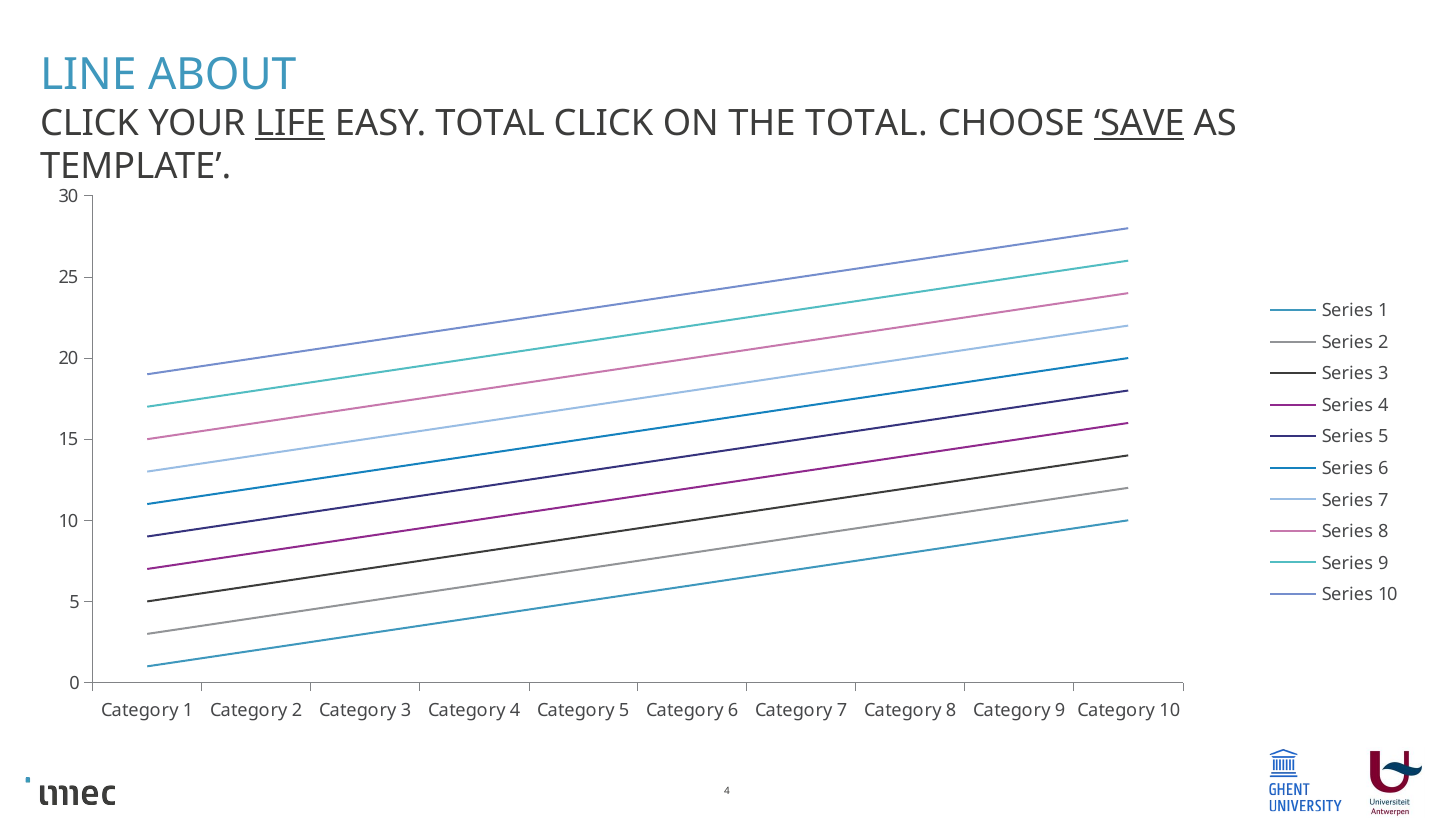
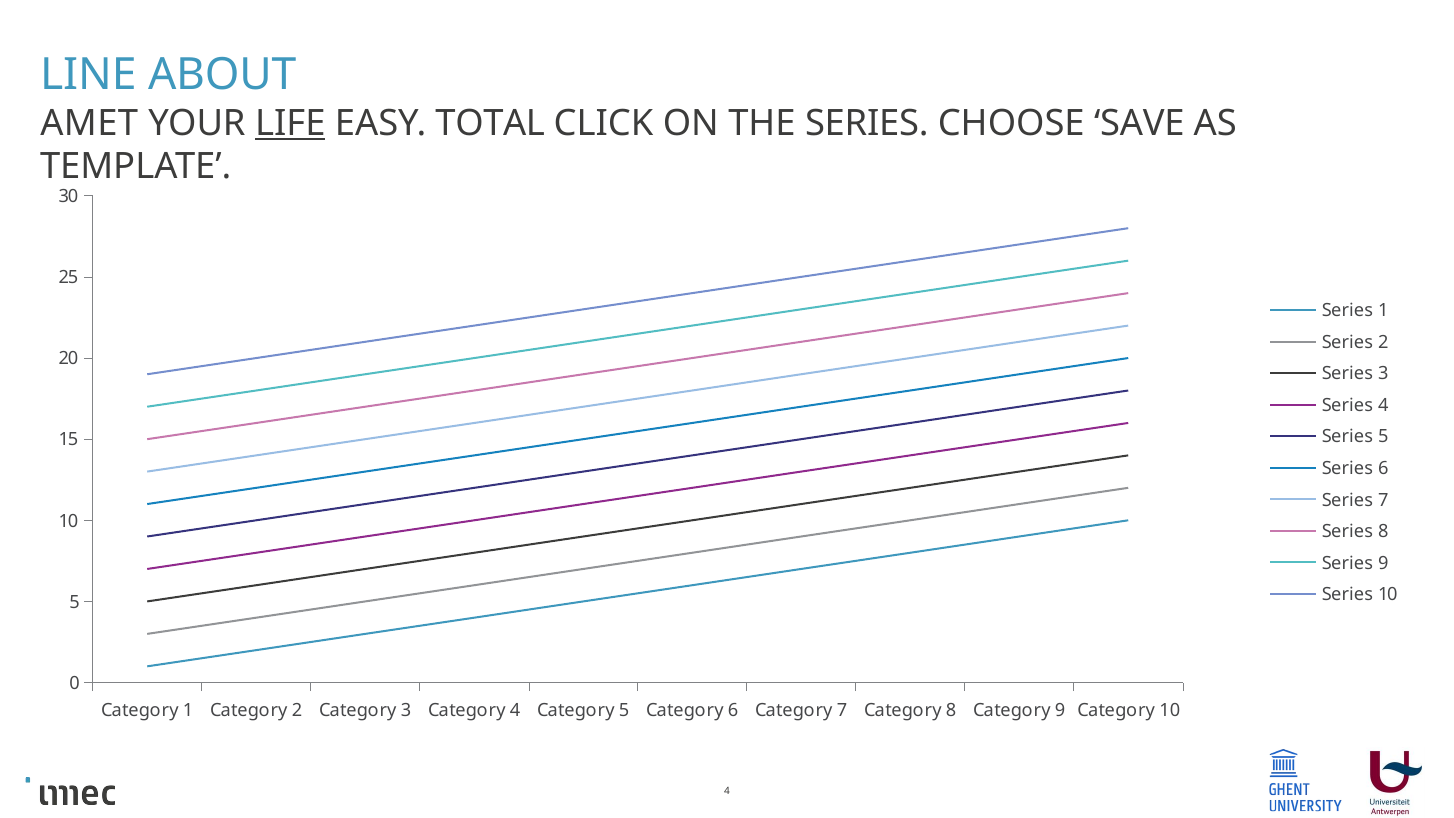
CLICK: CLICK -> AMET (89, 123)
THE TOTAL: TOTAL -> SERIES (867, 123)
SAVE underline: present -> none (1139, 123)
